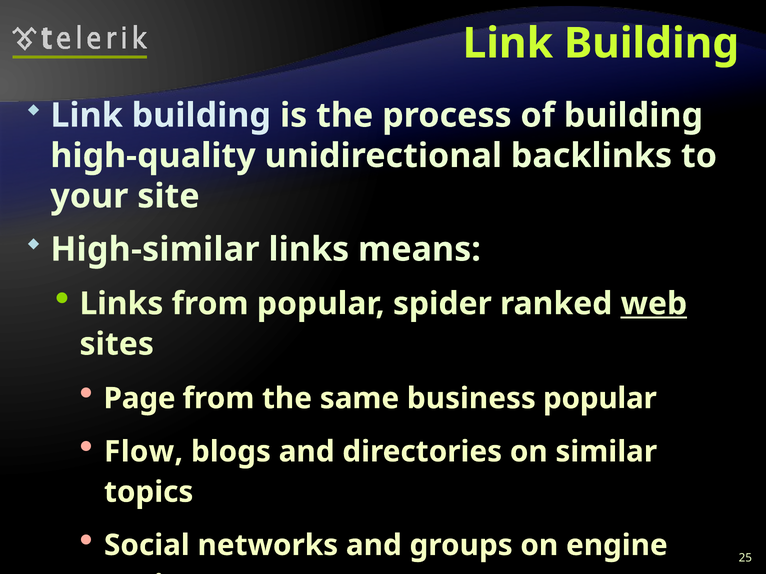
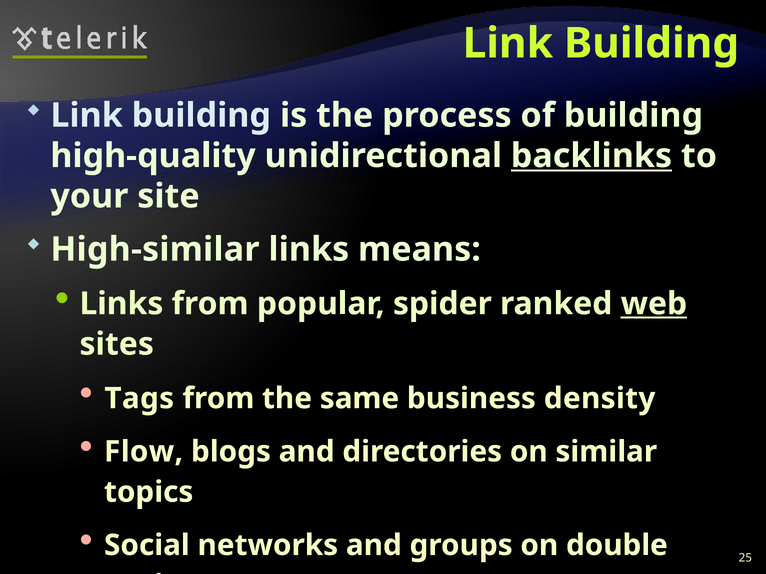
backlinks underline: none -> present (591, 156)
Page: Page -> Tags (139, 399)
business popular: popular -> density (600, 399)
engine: engine -> double (617, 546)
